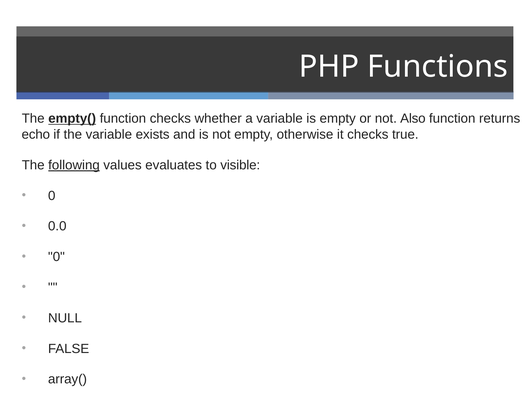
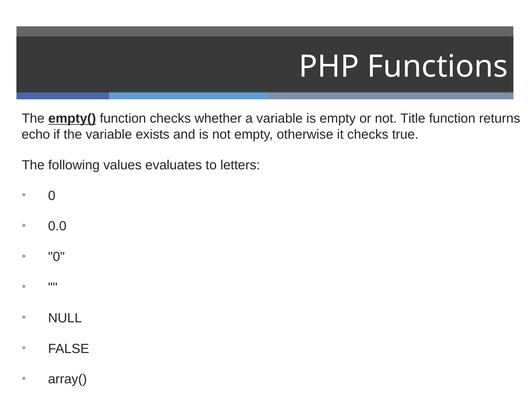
Also: Also -> Title (413, 119)
following underline: present -> none (74, 165)
visible: visible -> letters (240, 165)
